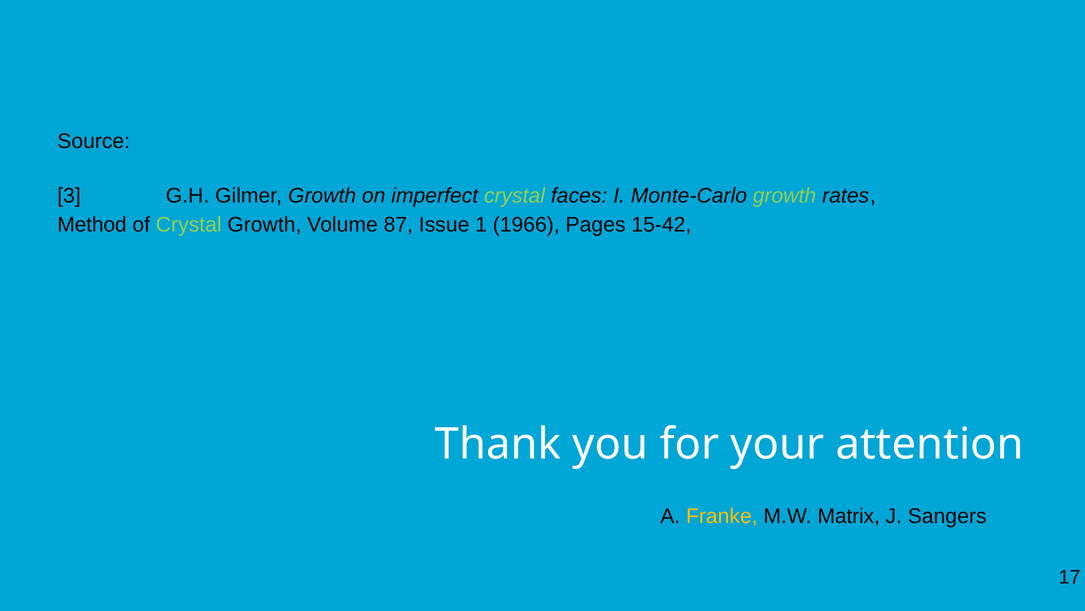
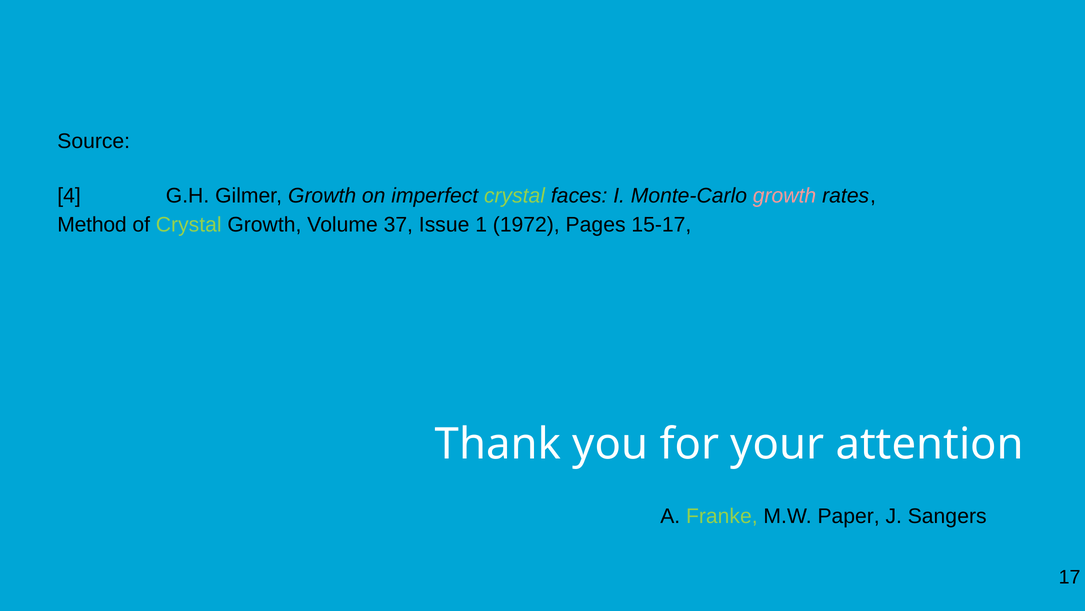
3: 3 -> 4 (69, 196)
growth colour: light green -> pink (785, 196)
87: 87 -> 37 (398, 225)
1966: 1966 -> 1972 (526, 225)
15-42: 15-42 -> 15-17 (661, 225)
Franke colour: yellow -> light green (722, 516)
Matrix: Matrix -> Paper (849, 516)
